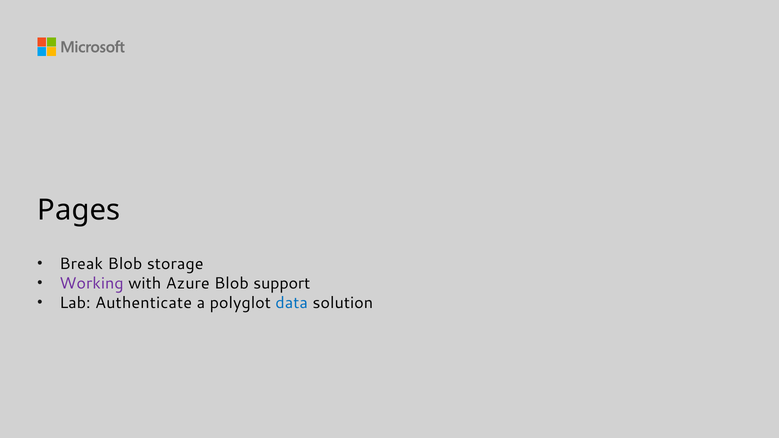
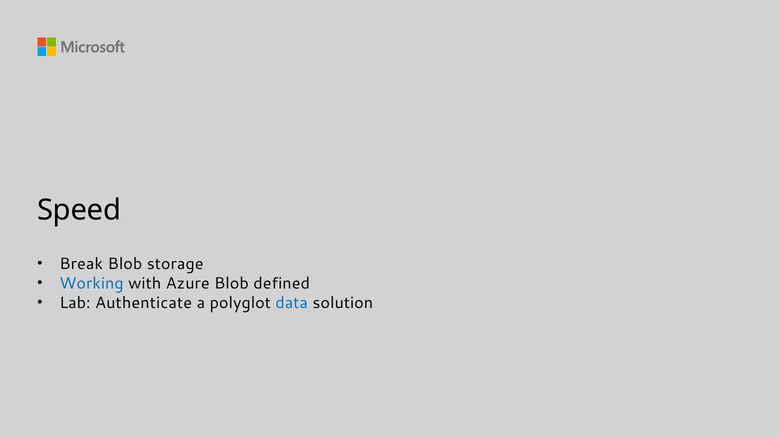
Pages: Pages -> Speed (79, 210)
Working colour: purple -> blue (91, 284)
support: support -> defined (282, 284)
